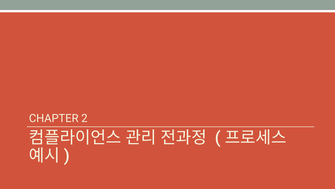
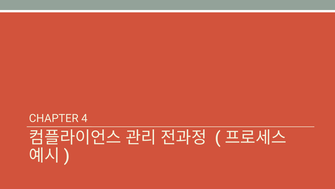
2: 2 -> 4 (84, 118)
